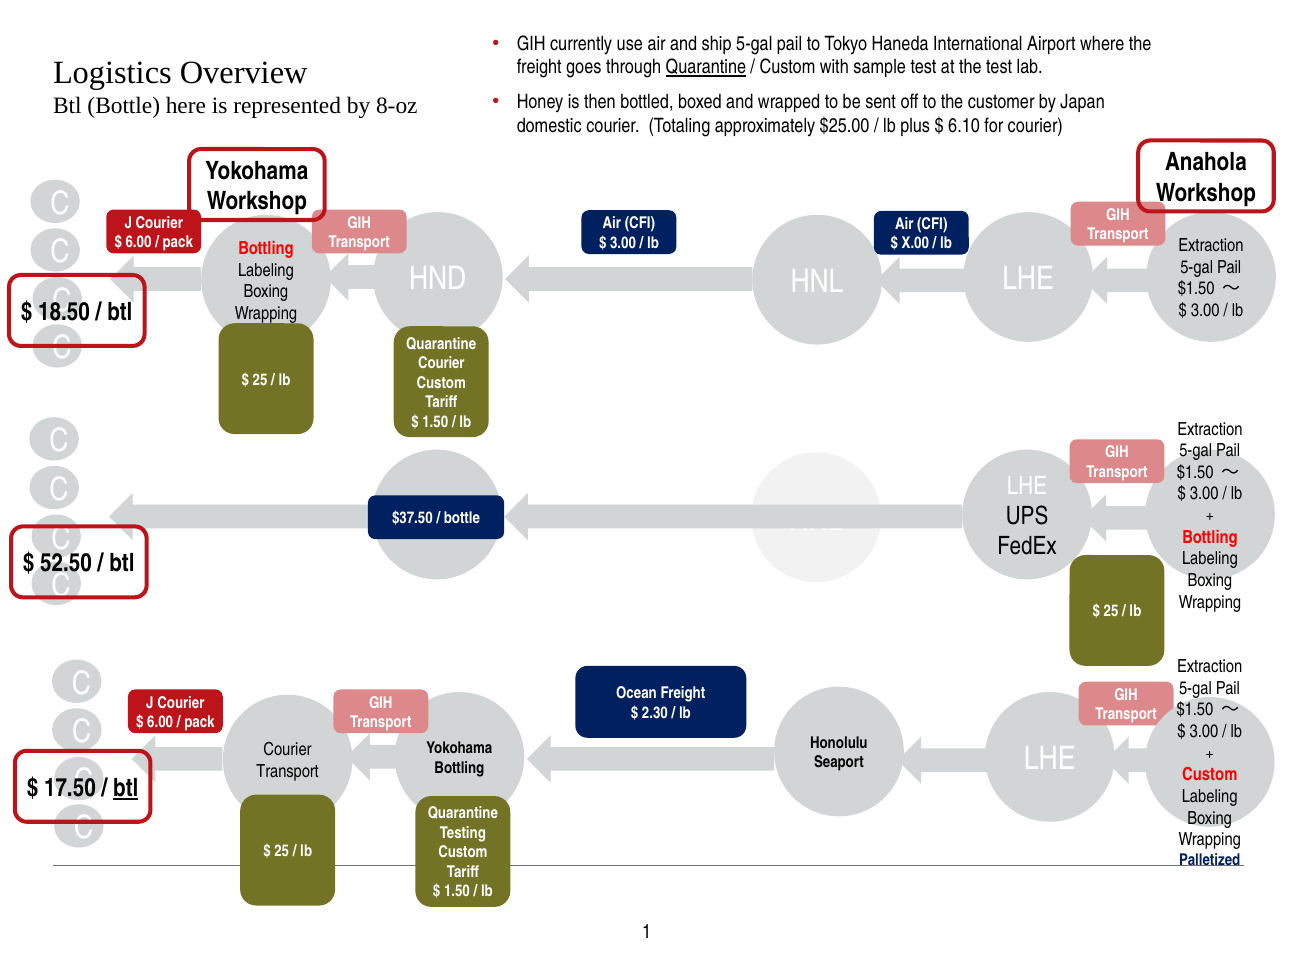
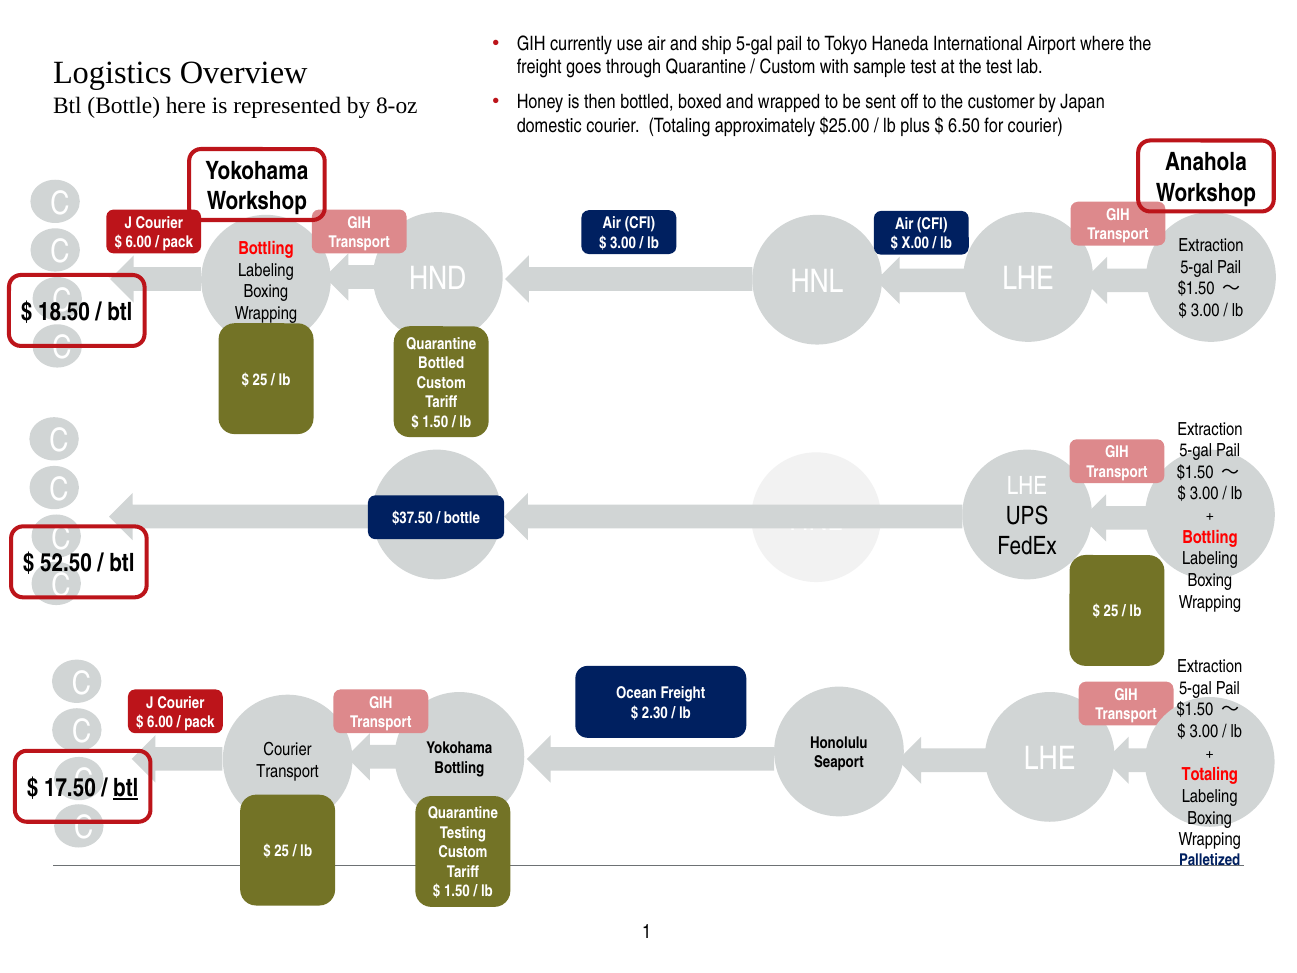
Quarantine underline: present -> none (706, 67)
6.10: 6.10 -> 6.50 (964, 126)
Courier: Courier -> Bottled (441, 363)
Custom: Custom -> Totaling (1210, 775)
